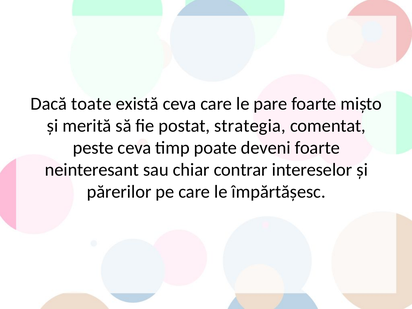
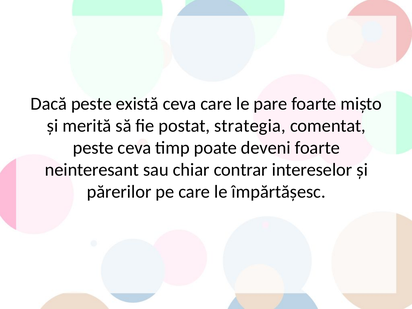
Dacă toate: toate -> peste (91, 104)
